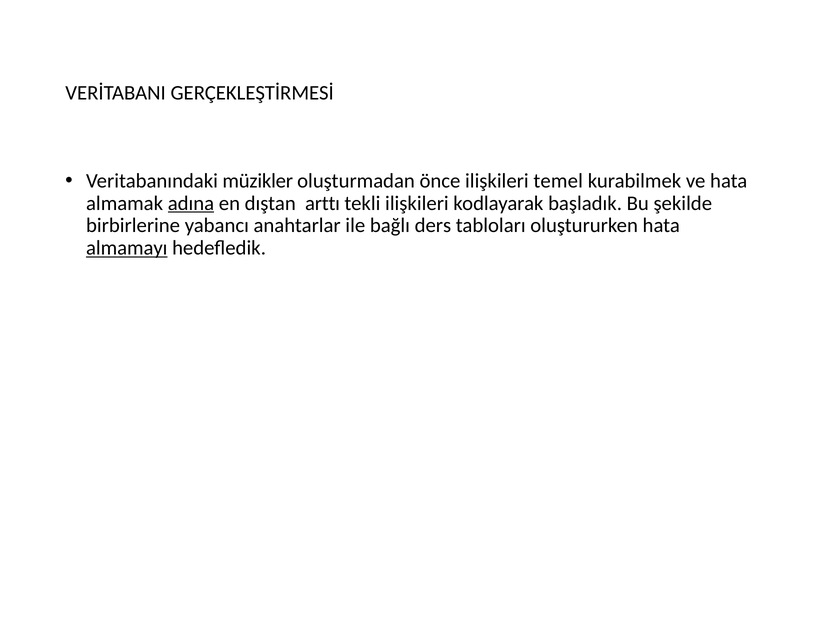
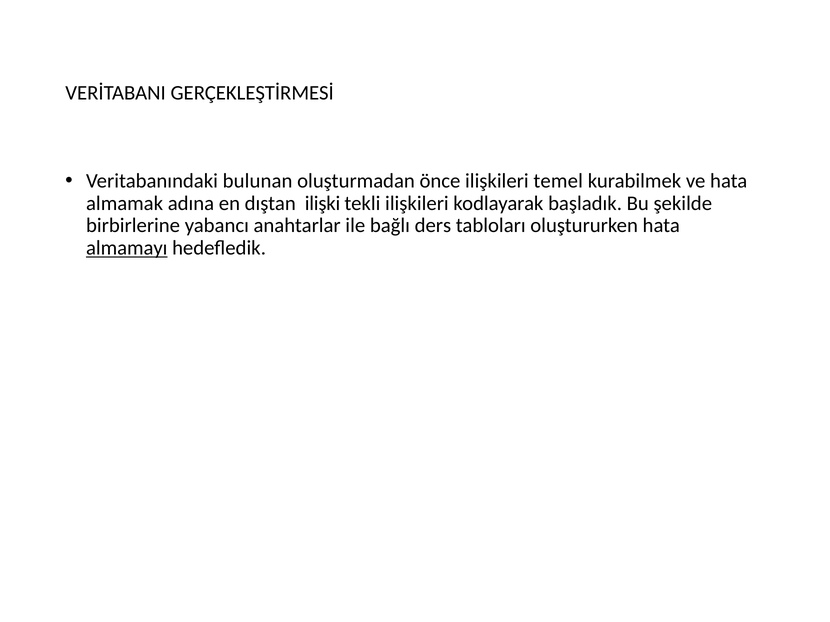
müzikler: müzikler -> bulunan (258, 181)
adına underline: present -> none (191, 203)
arttı: arttı -> ilişki (323, 203)
